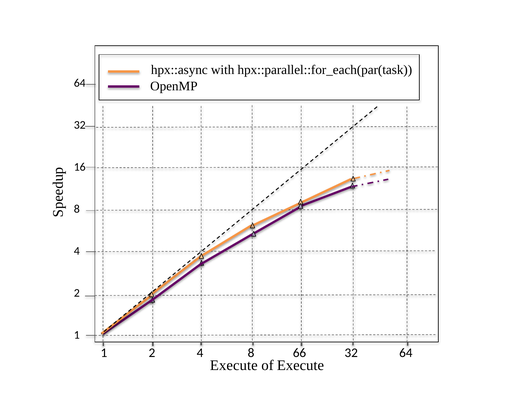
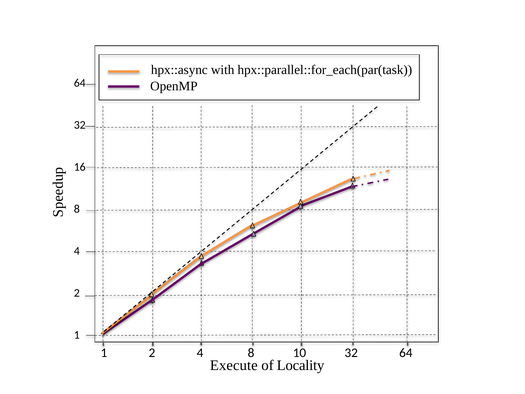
66: 66 -> 10 (299, 353)
of Execute: Execute -> Locality (301, 365)
